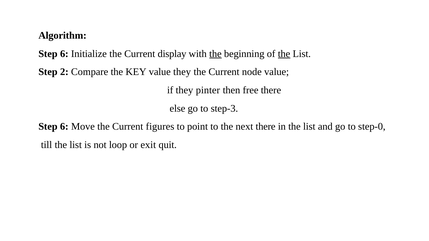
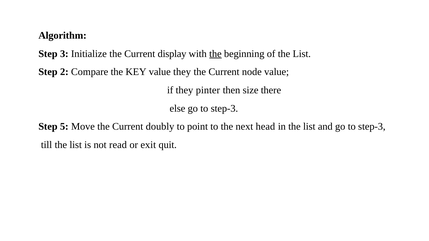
6: 6 -> 3 (64, 54)
the underline: present -> none (284, 54)
free: free -> size (251, 90)
6: 6 -> 5 (64, 127)
figures: figures -> doubly (160, 127)
next there: there -> head (265, 127)
and go to step-0: step-0 -> step-3 (372, 127)
loop: loop -> read (118, 145)
